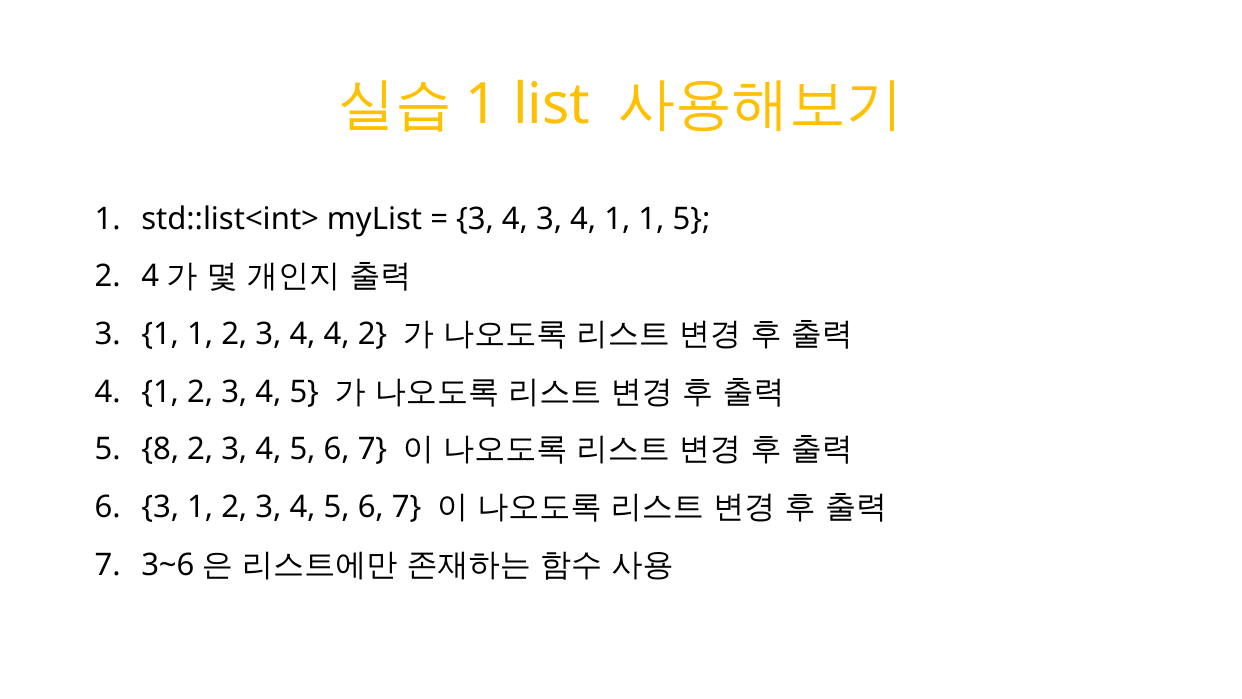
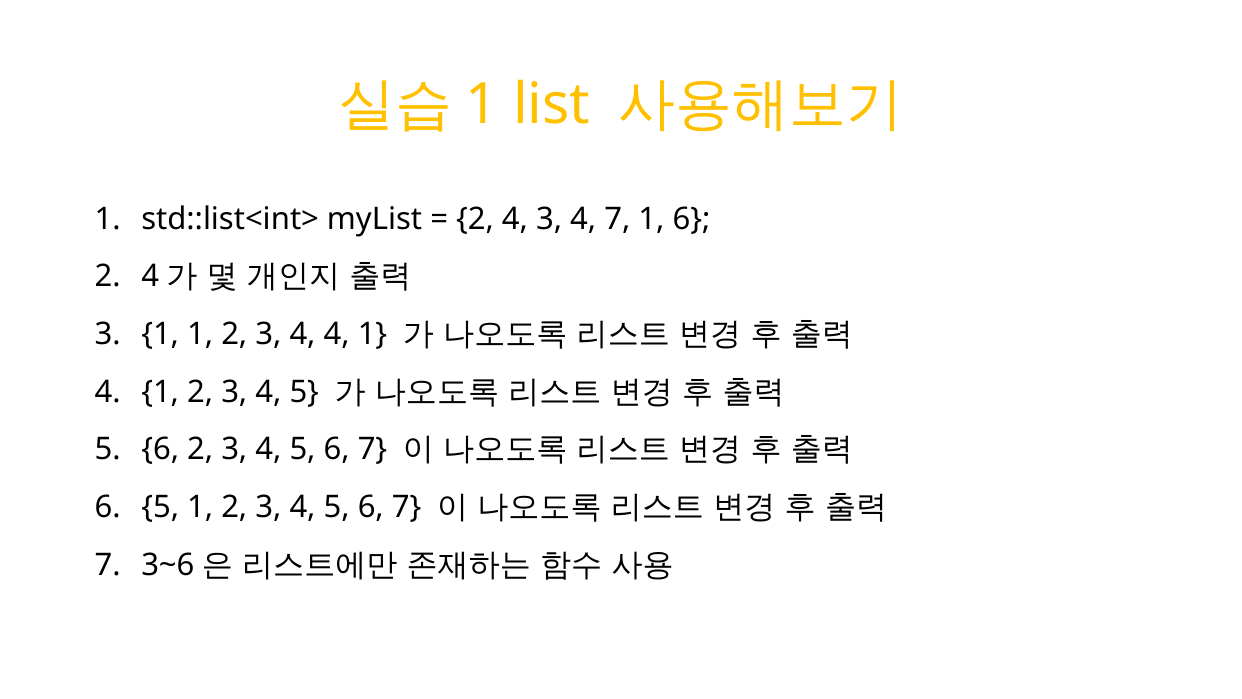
3: 3 -> 2 (475, 219)
3 4 1: 1 -> 7 (617, 219)
1 5: 5 -> 6 (691, 219)
4 4 2: 2 -> 1 (373, 334)
8: 8 -> 6 (160, 449)
6 3: 3 -> 5 (160, 507)
